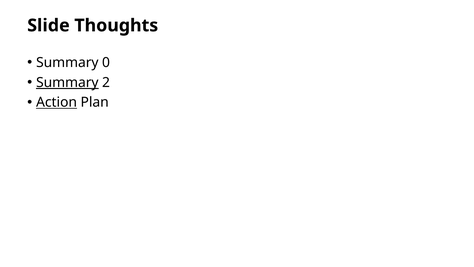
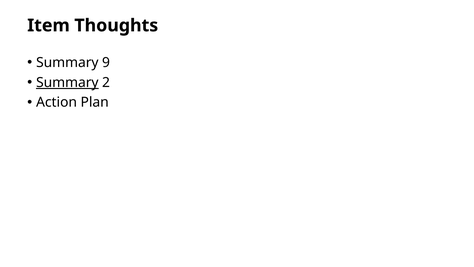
Slide: Slide -> Item (49, 25)
0: 0 -> 9 (106, 62)
Action underline: present -> none (57, 102)
